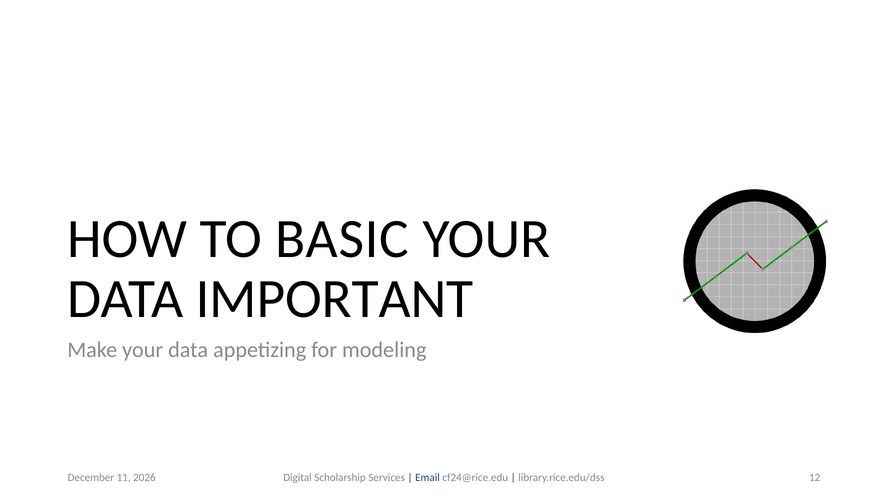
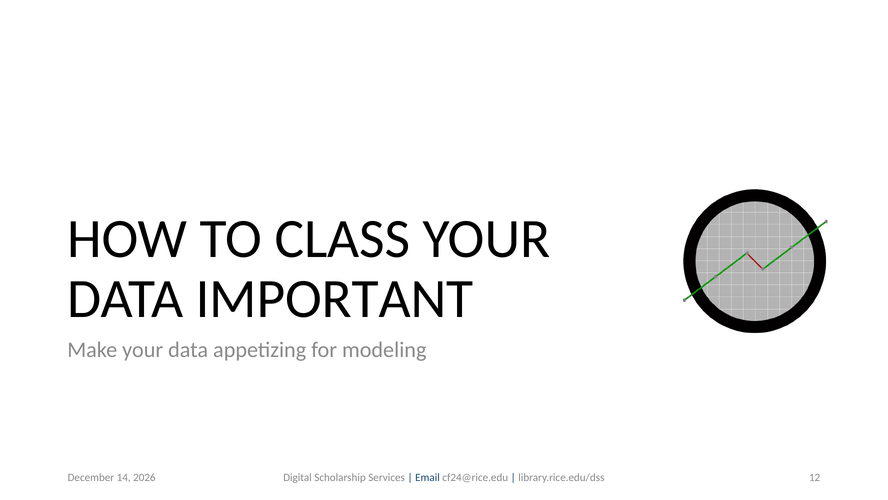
BASIC: BASIC -> CLASS (342, 239)
11: 11 -> 14 (124, 477)
